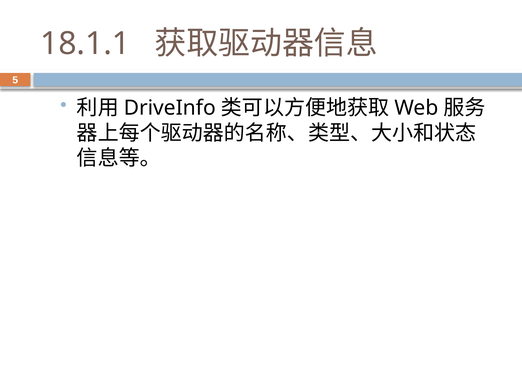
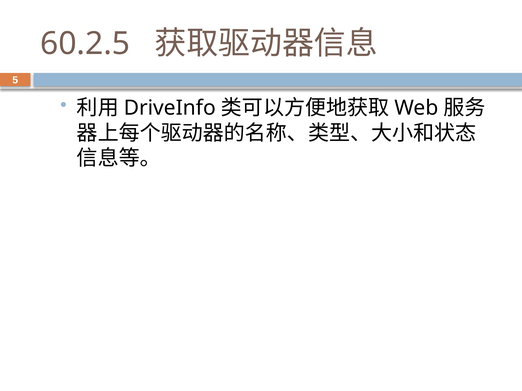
18.1.1: 18.1.1 -> 60.2.5 (85, 44)
